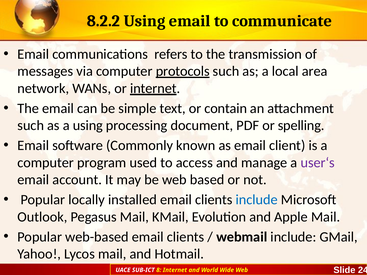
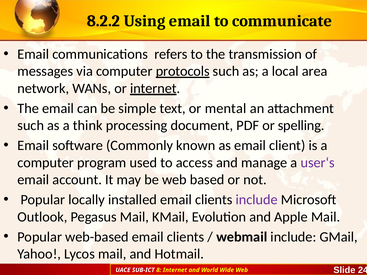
contain: contain -> mental (226, 108)
a using: using -> think (88, 126)
include colour: blue -> purple (257, 200)
